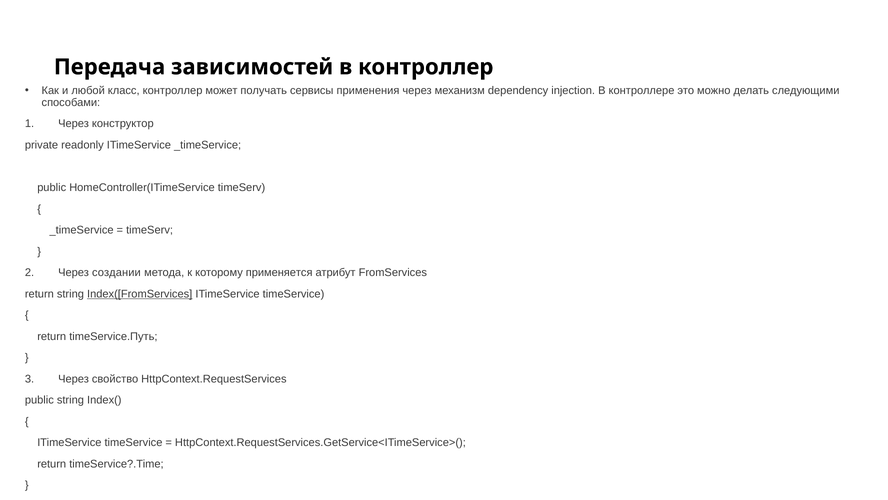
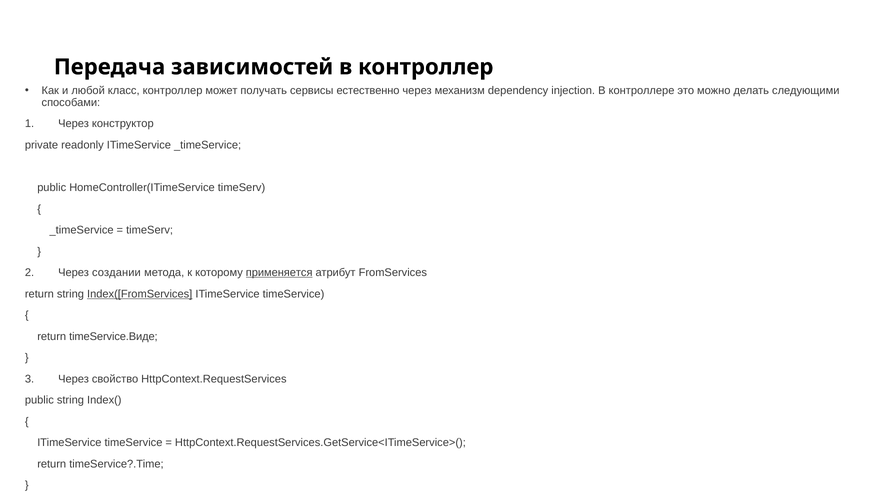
применения: применения -> естественно (368, 90)
применяется underline: none -> present (279, 272)
timeService.Путь: timeService.Путь -> timeService.Виде (113, 336)
